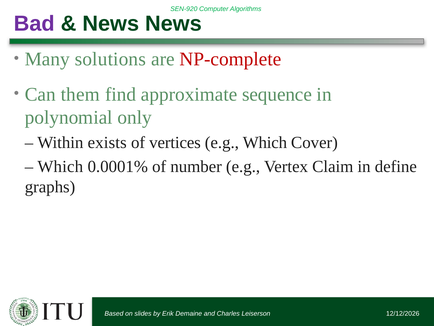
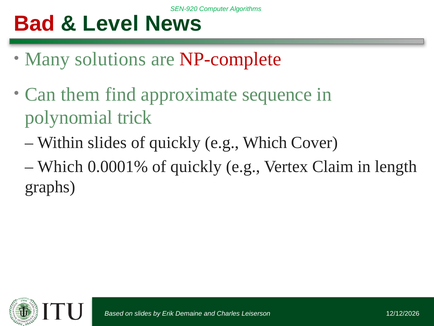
Bad colour: purple -> red (34, 24)
News: News -> Level (111, 24)
only: only -> trick (135, 117)
Within exists: exists -> slides (107, 142)
vertices: vertices -> quickly (175, 142)
0.0001% of number: number -> quickly (196, 166)
define: define -> length (396, 166)
